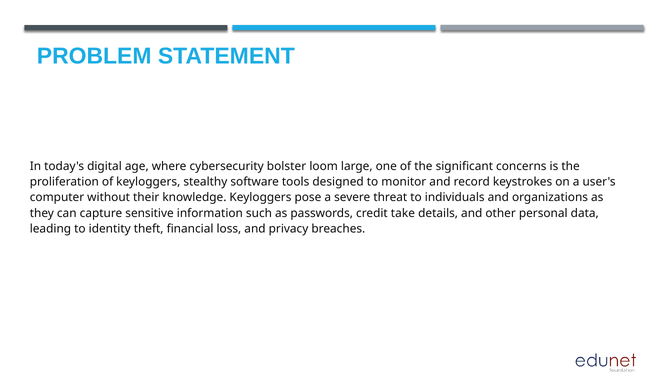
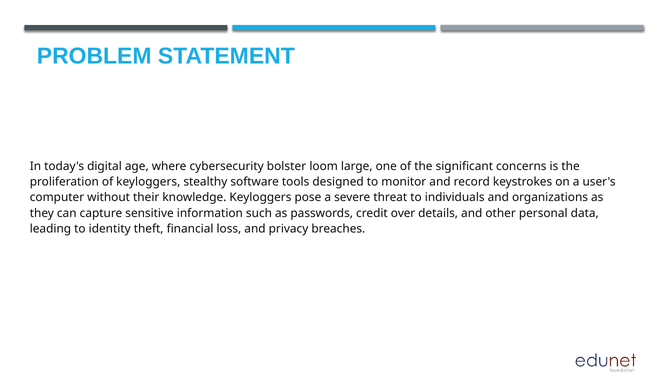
take: take -> over (403, 213)
